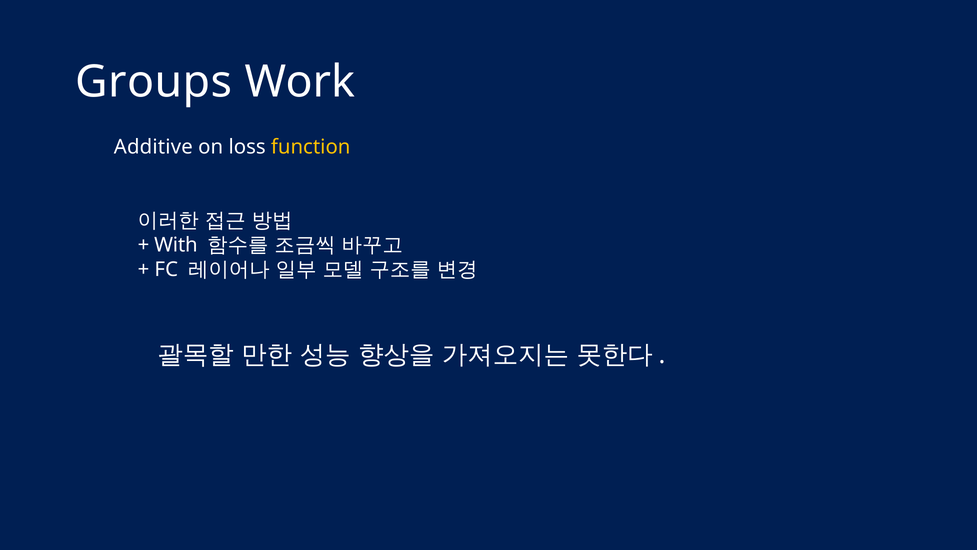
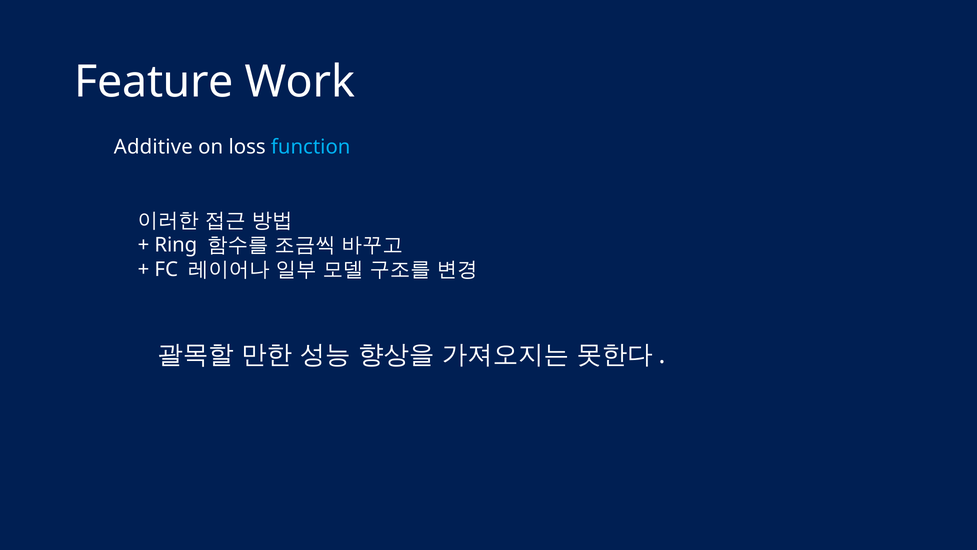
Groups: Groups -> Feature (154, 82)
function colour: yellow -> light blue (311, 147)
With: With -> Ring (176, 245)
